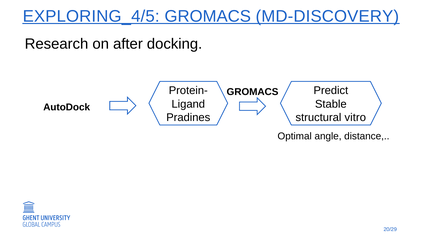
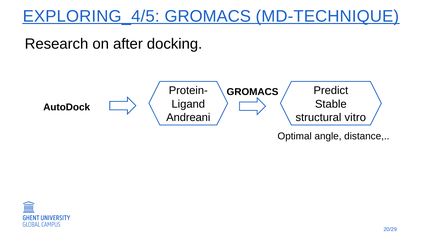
MD-DISCOVERY: MD-DISCOVERY -> MD-TECHNIQUE (327, 16)
Pradines: Pradines -> Andreani (188, 117)
